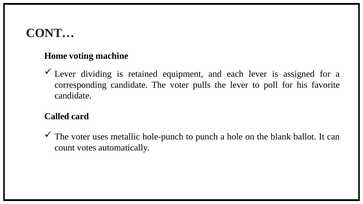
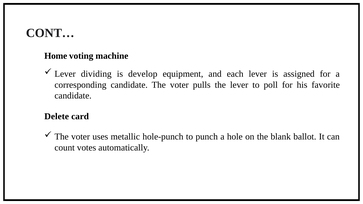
retained: retained -> develop (143, 74)
Called: Called -> Delete (57, 116)
